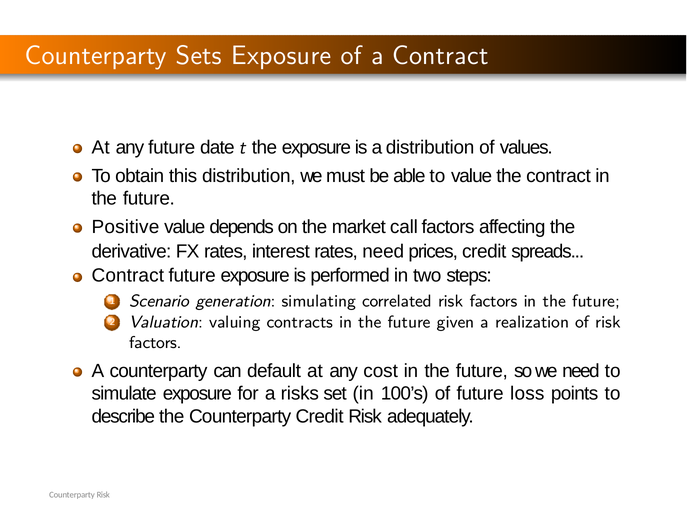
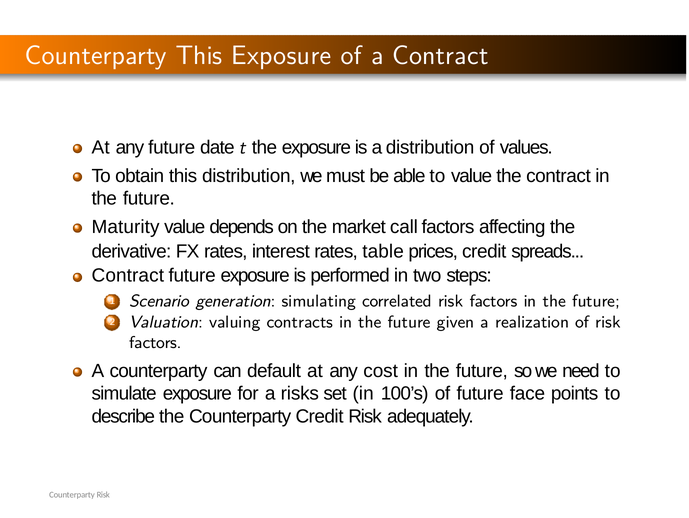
Counterparty Sets: Sets -> This (199, 55)
Positive: Positive -> Maturity (126, 226)
rates need: need -> table (383, 251)
loss: loss -> face (527, 393)
